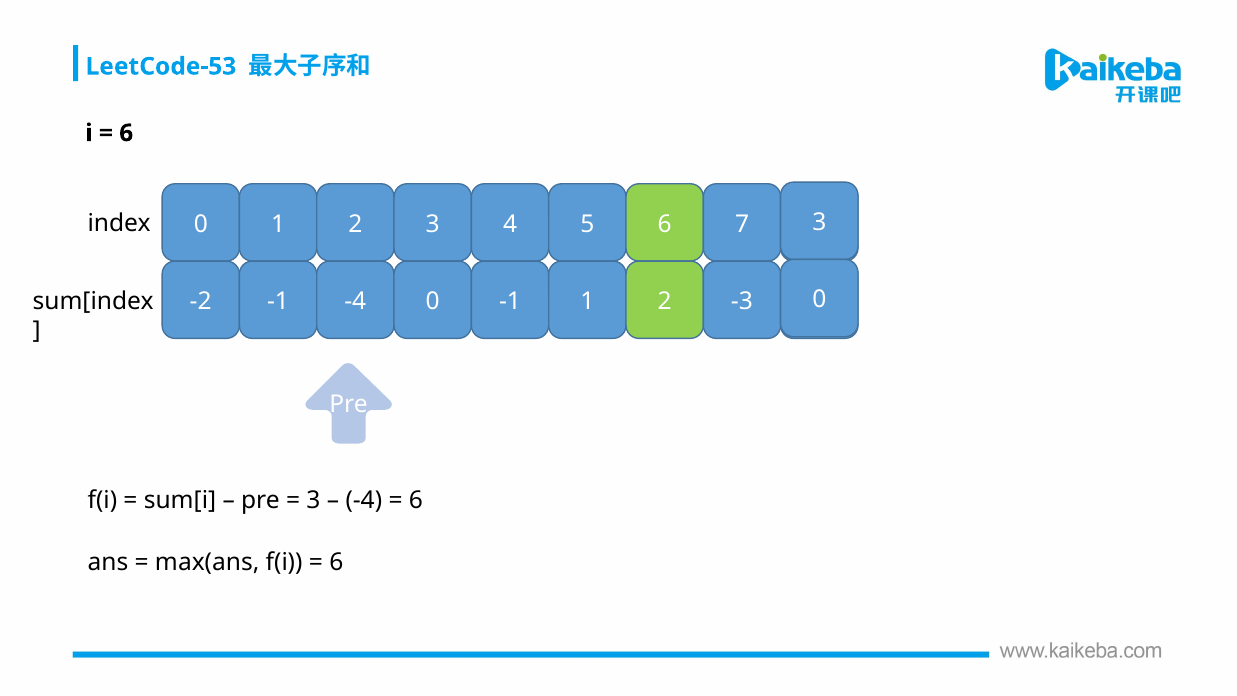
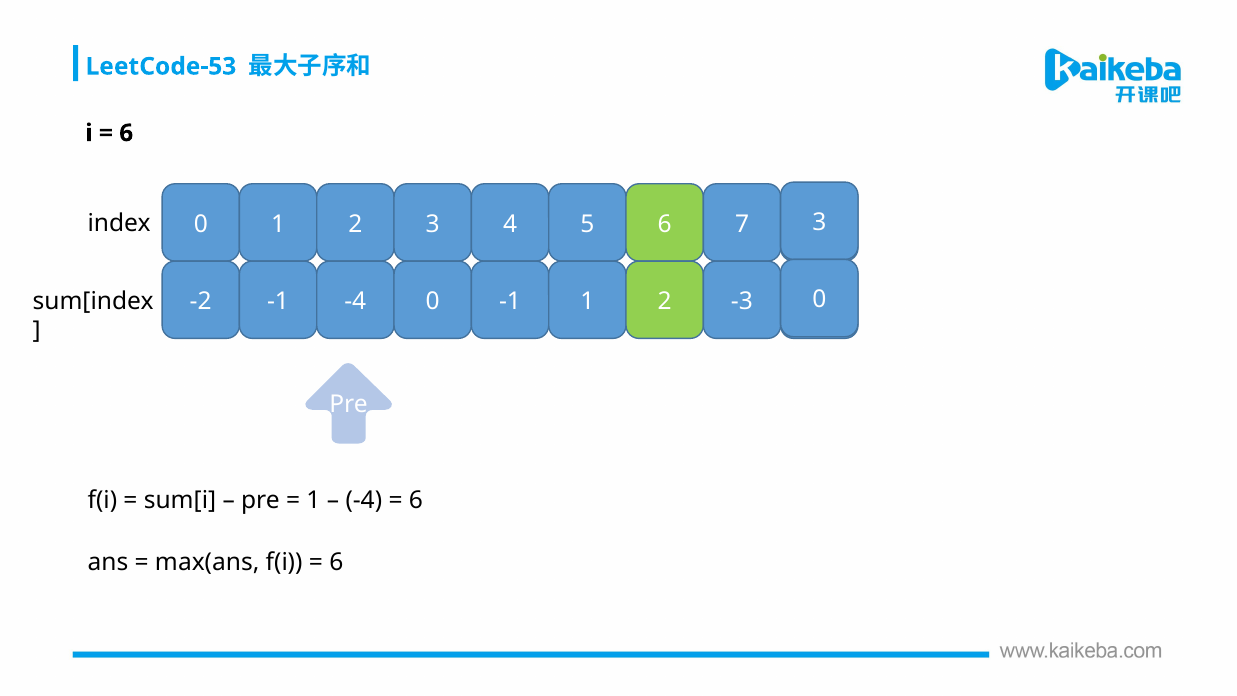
3: 3 -> 1 (313, 500)
